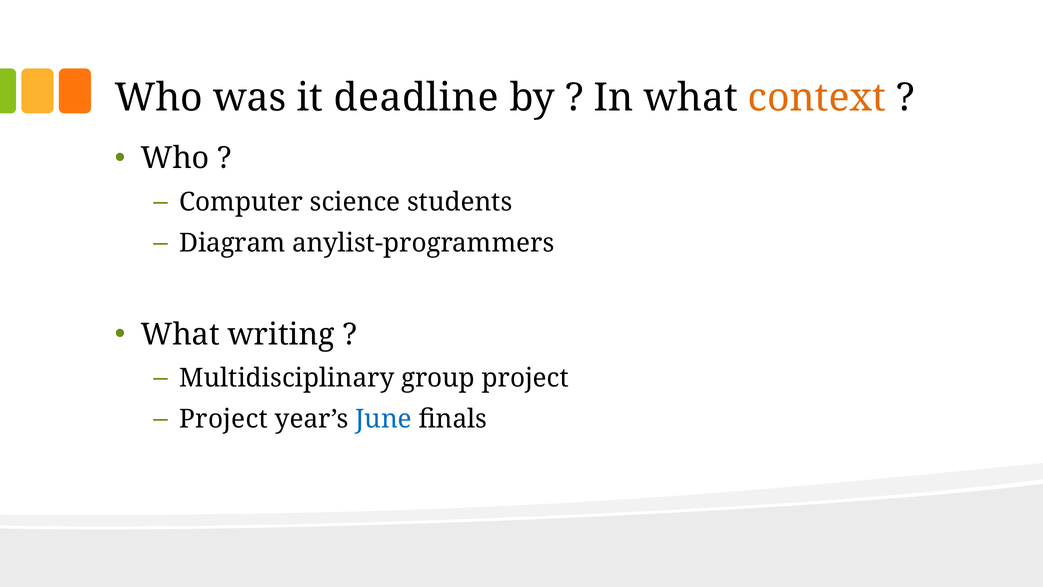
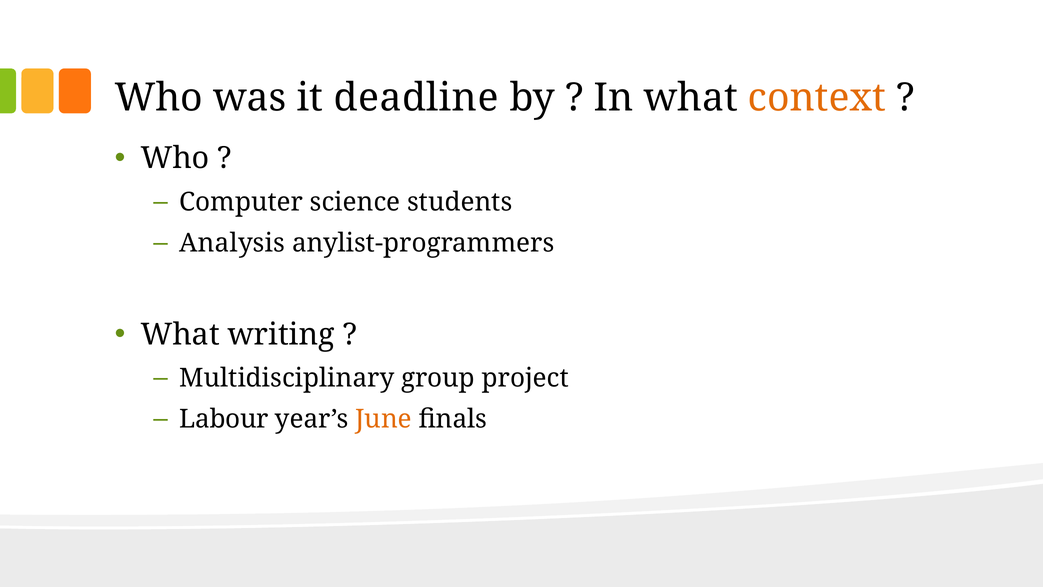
Diagram: Diagram -> Analysis (232, 243)
Project: Project -> Labour (224, 419)
June colour: blue -> orange (383, 419)
